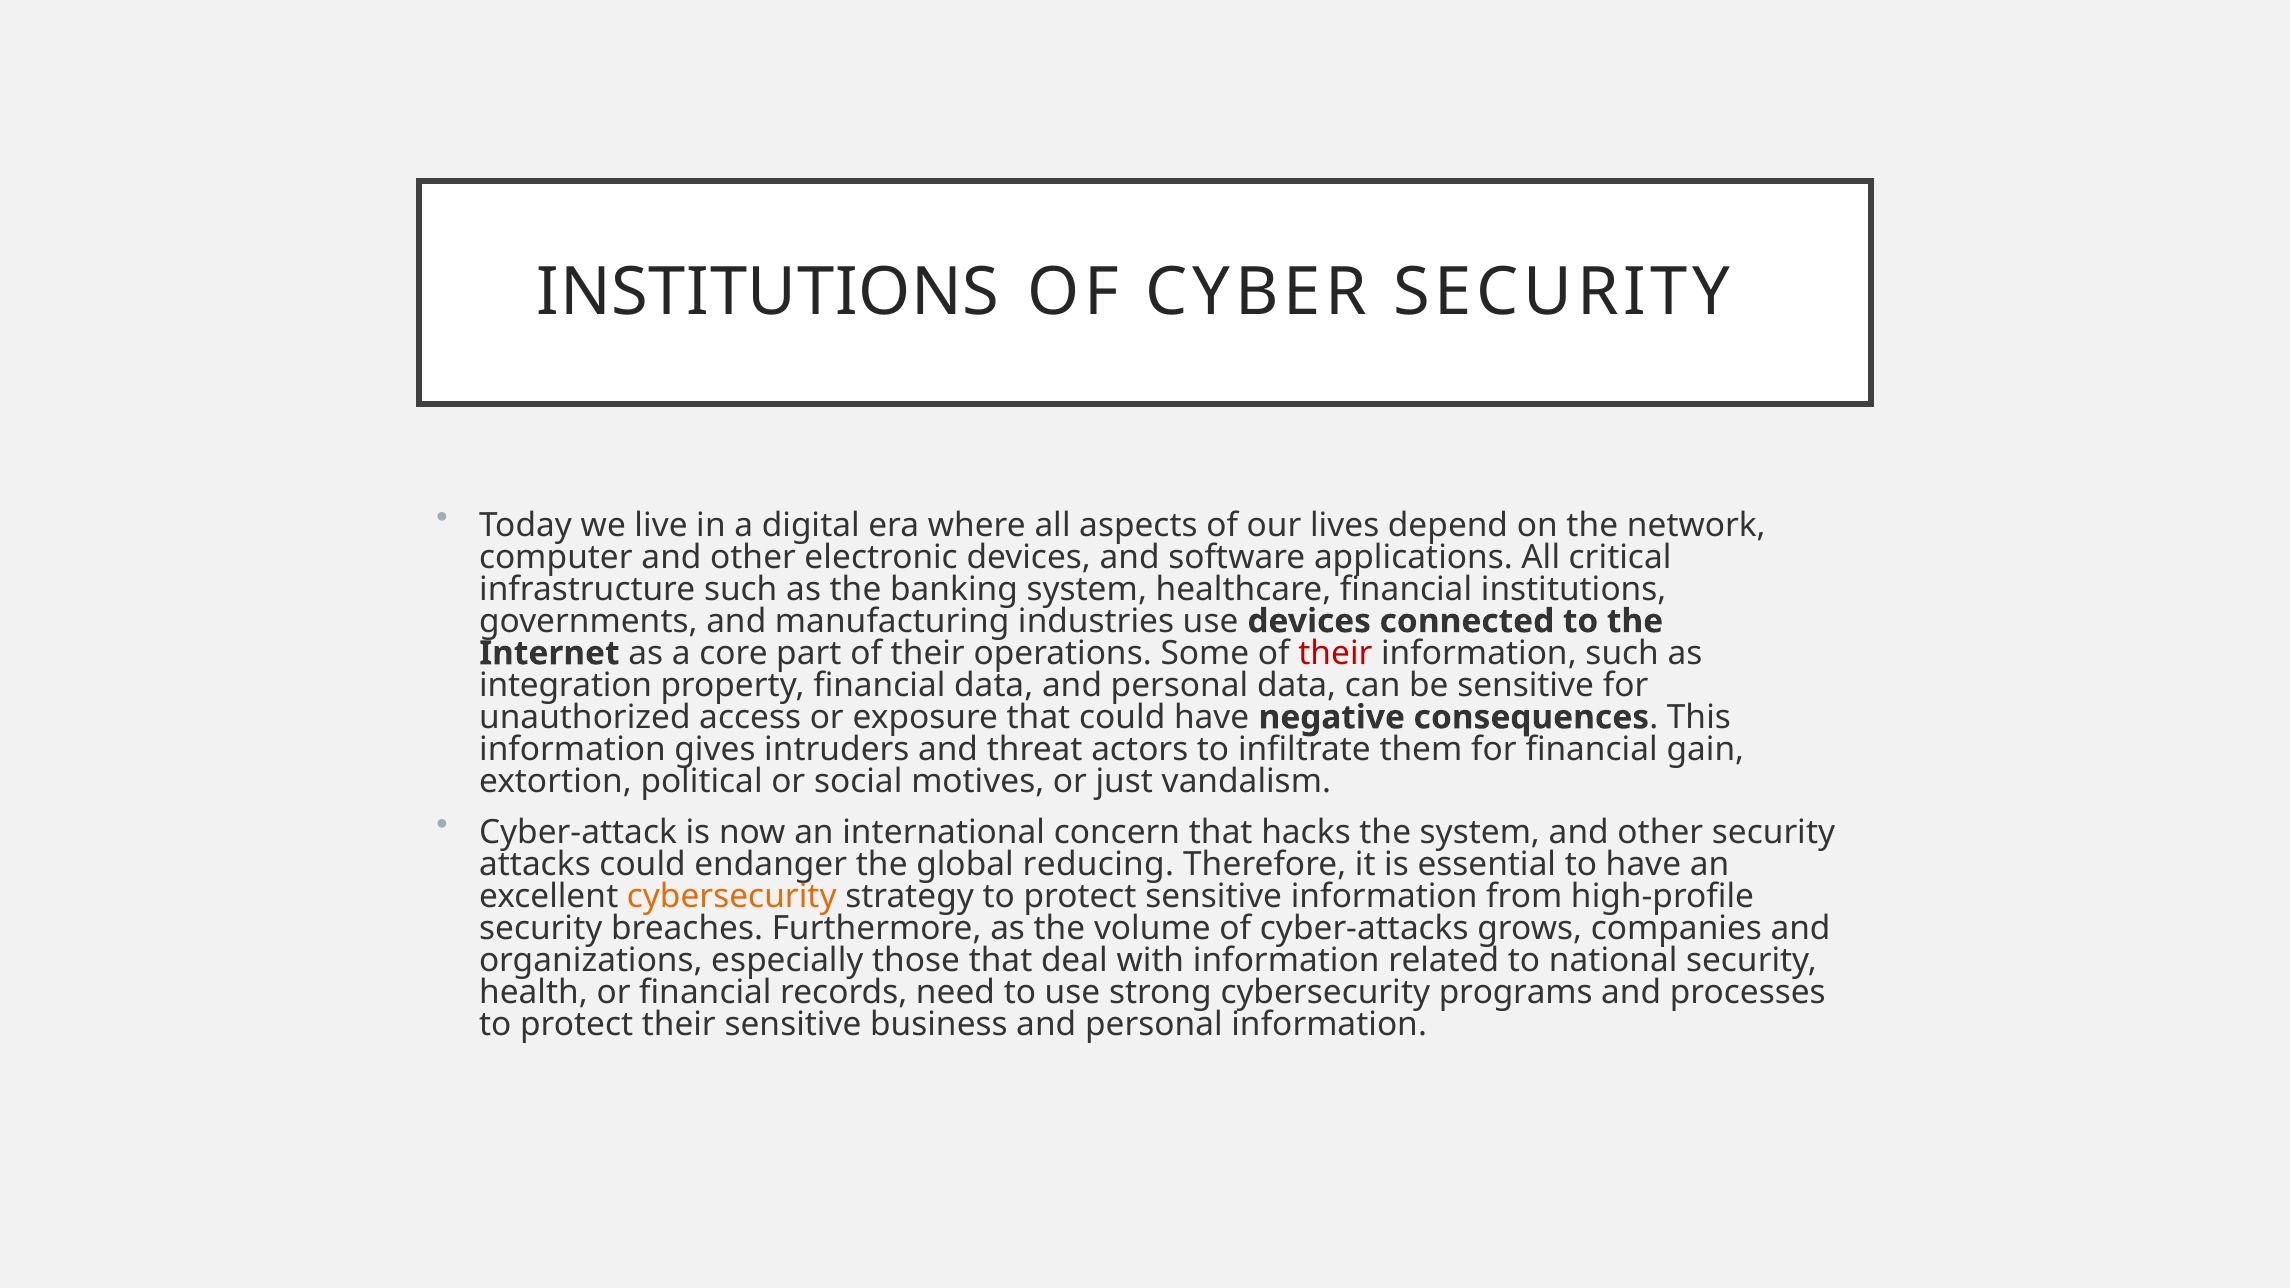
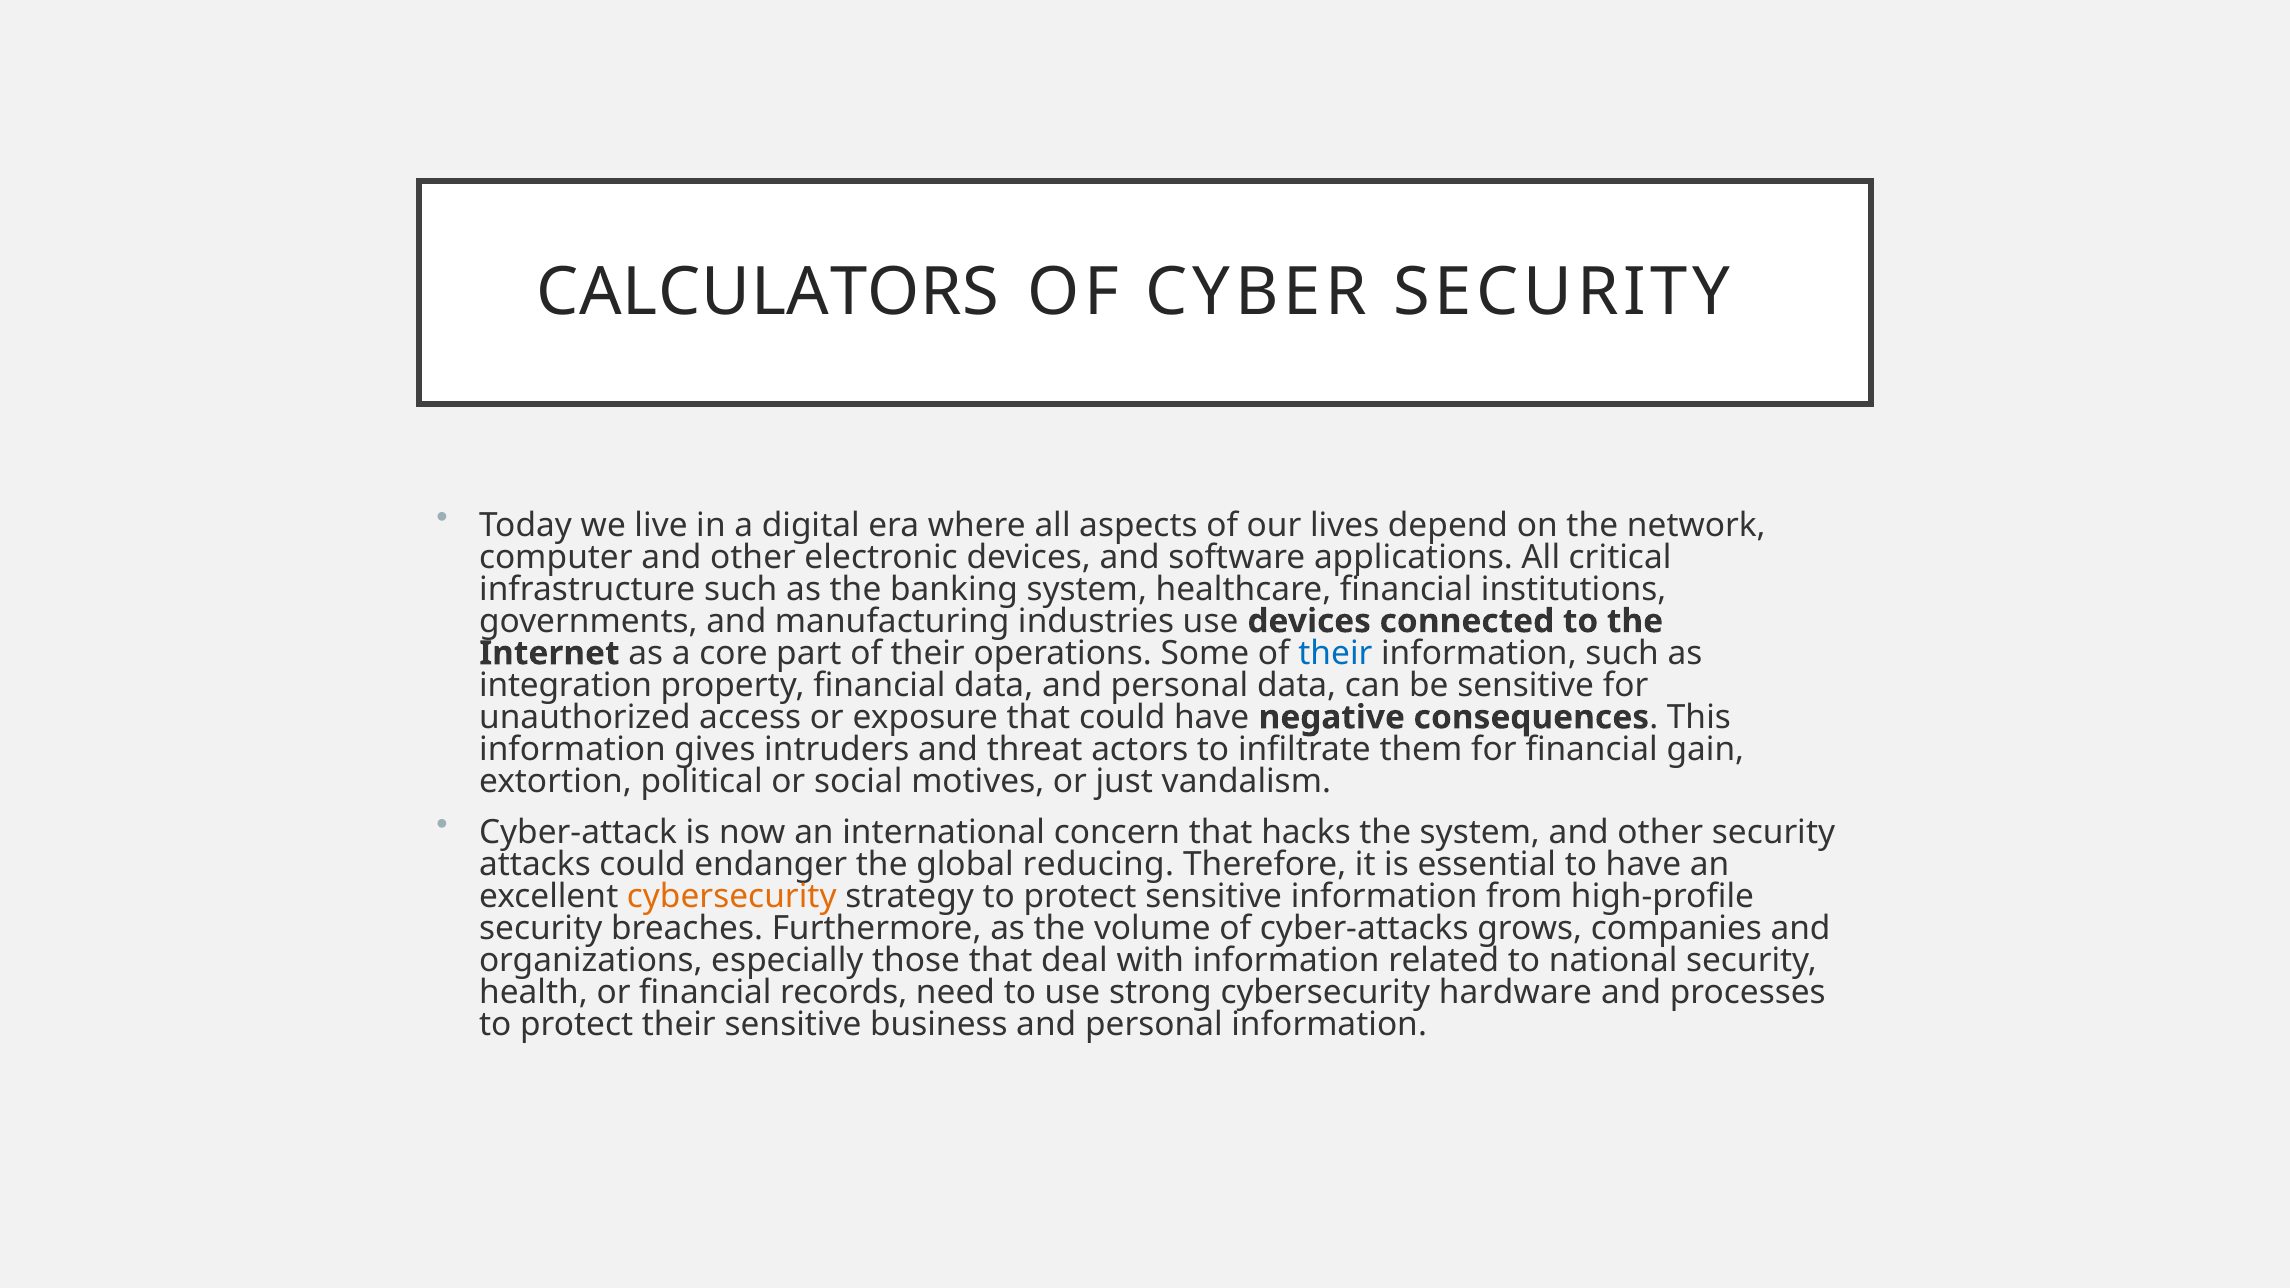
INSTITUTIONS: INSTITUTIONS -> CALCULATORS (768, 292)
their colour: red -> blue (1335, 653)
programs: programs -> hardware (1515, 993)
